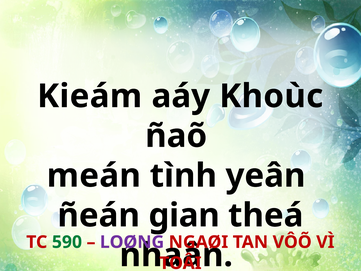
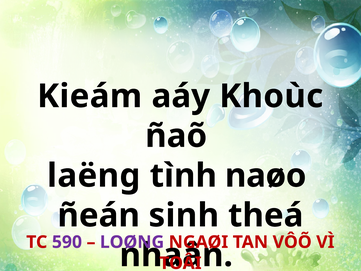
meán: meán -> laëng (94, 176)
yeân: yeân -> naøo (266, 176)
gian: gian -> sinh (184, 215)
590 colour: green -> purple (67, 242)
